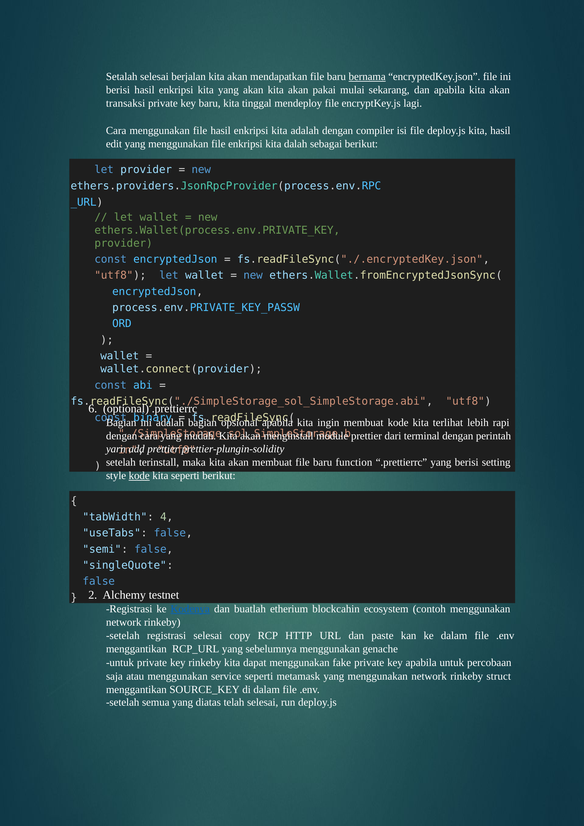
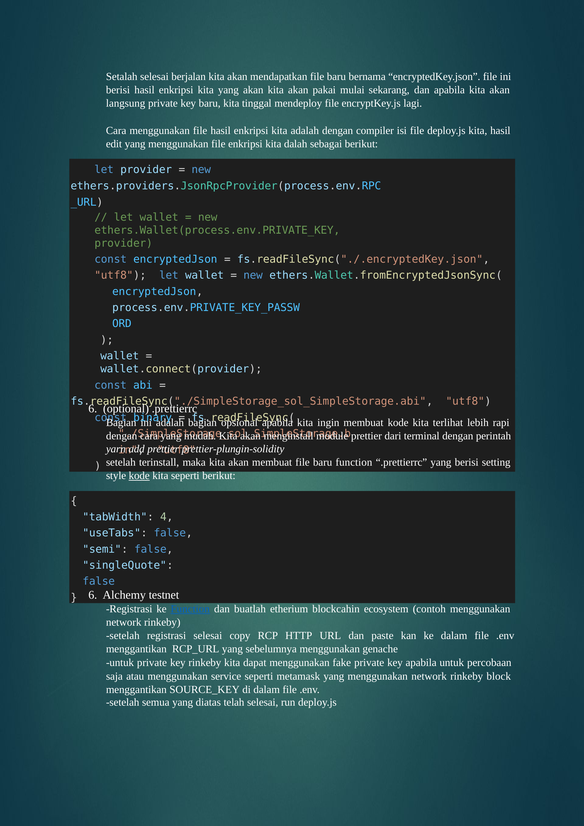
bernama underline: present -> none (367, 77)
transaksi: transaksi -> langsung (126, 103)
2: 2 -> 6 (93, 595)
ke Kodenya: Kodenya -> Function (190, 609)
struct: struct -> block (499, 676)
